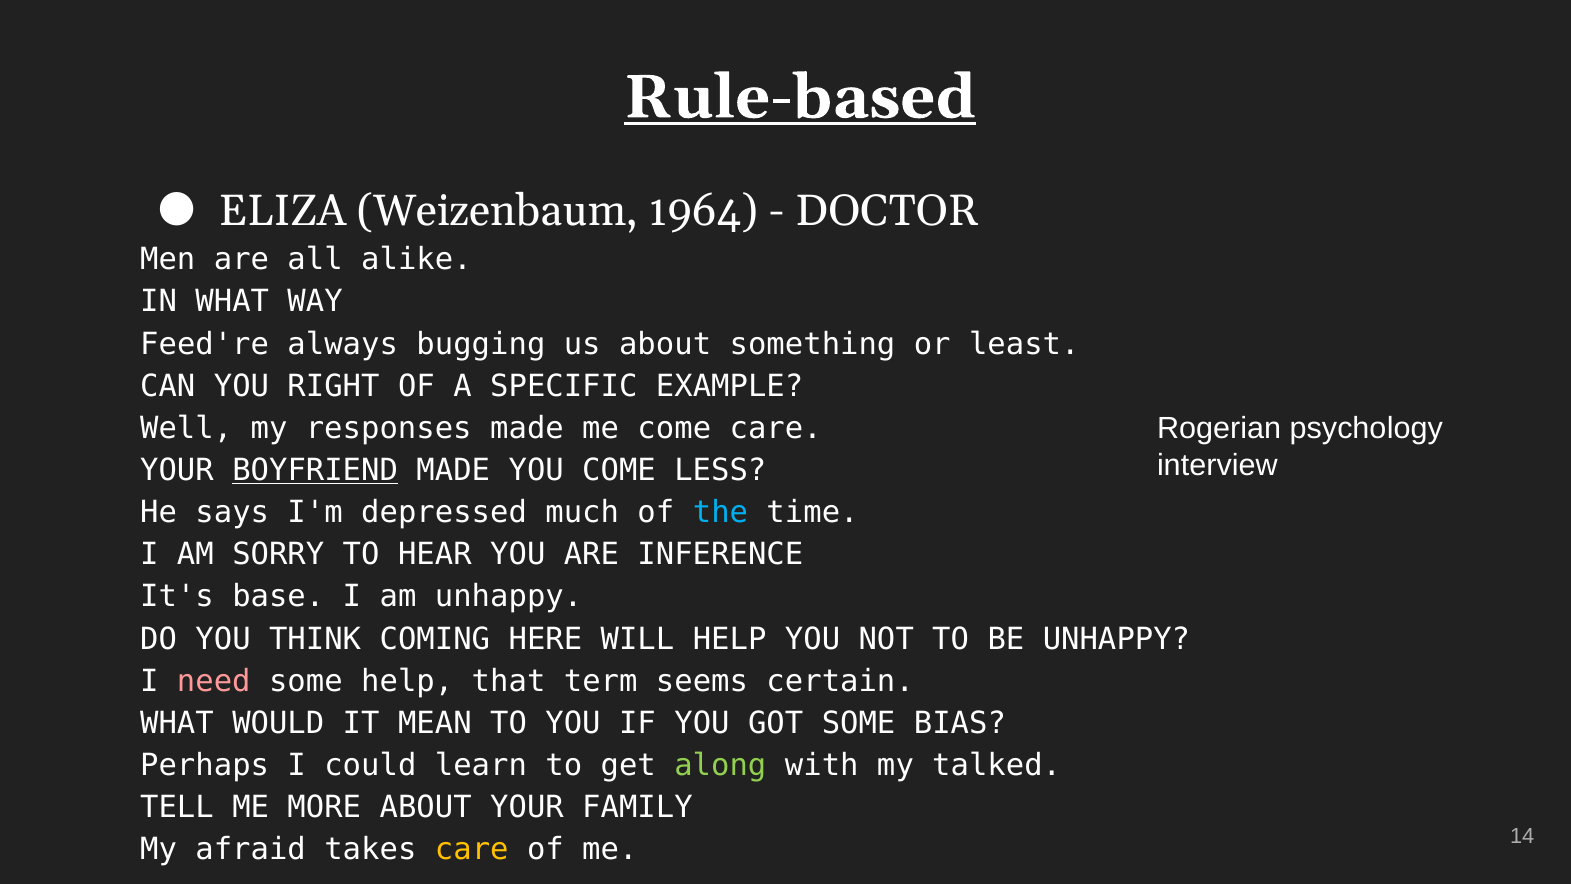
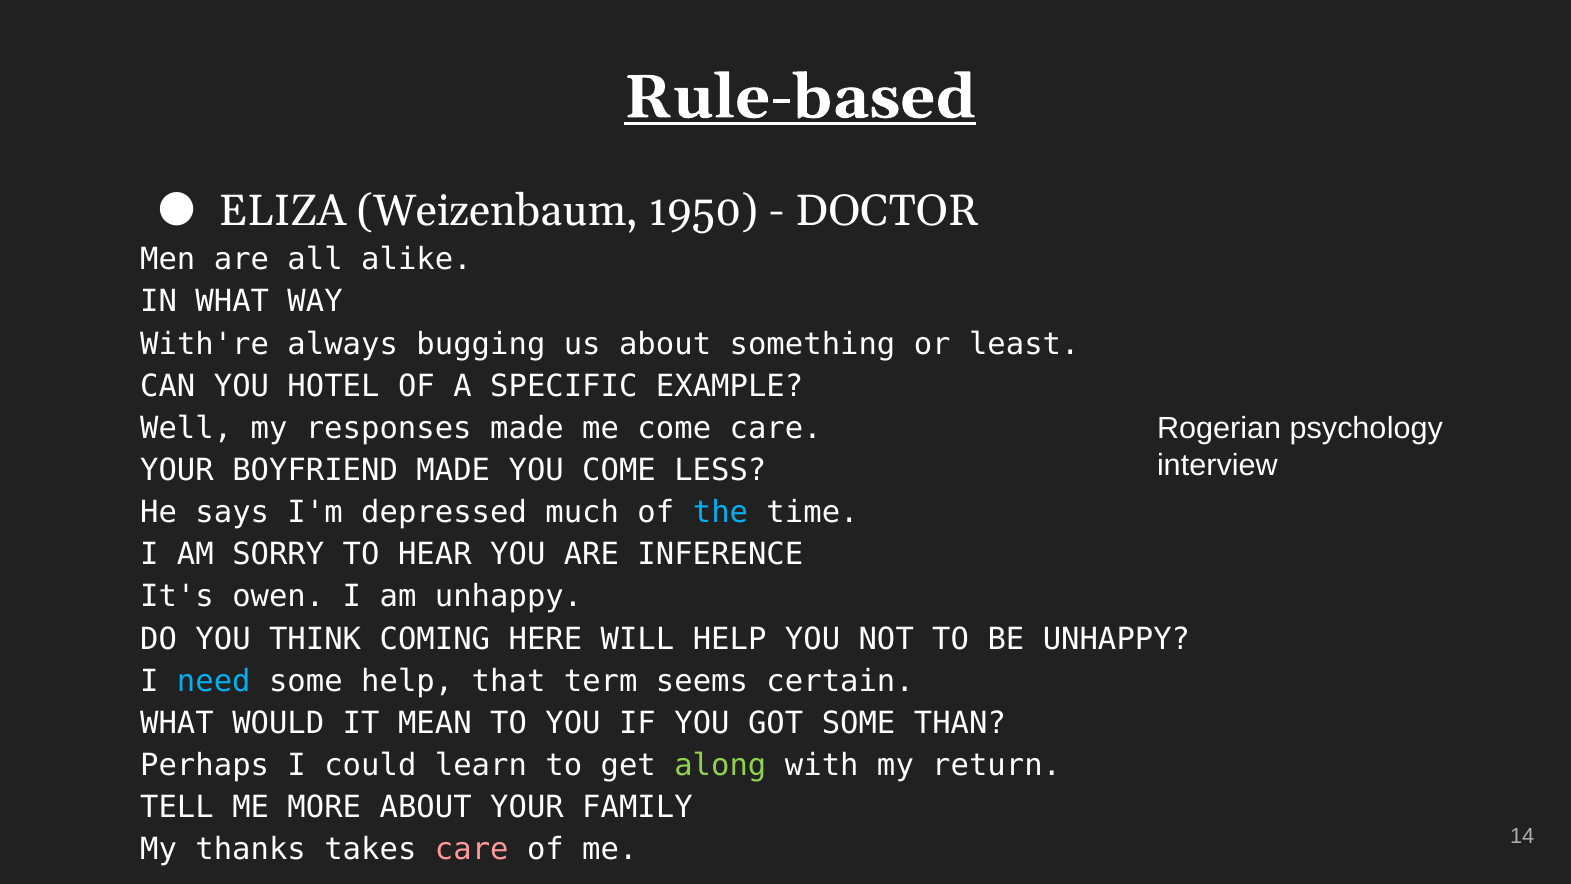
1964: 1964 -> 1950 (703, 211)
Feed're: Feed're -> With're (205, 344)
RIGHT: RIGHT -> HOTEL (334, 386)
BOYFRIEND underline: present -> none (315, 470)
base: base -> owen (278, 597)
need colour: pink -> light blue (214, 681)
BIAS: BIAS -> THAN (960, 723)
talked: talked -> return (997, 765)
afraid: afraid -> thanks (251, 849)
care colour: yellow -> pink (472, 849)
